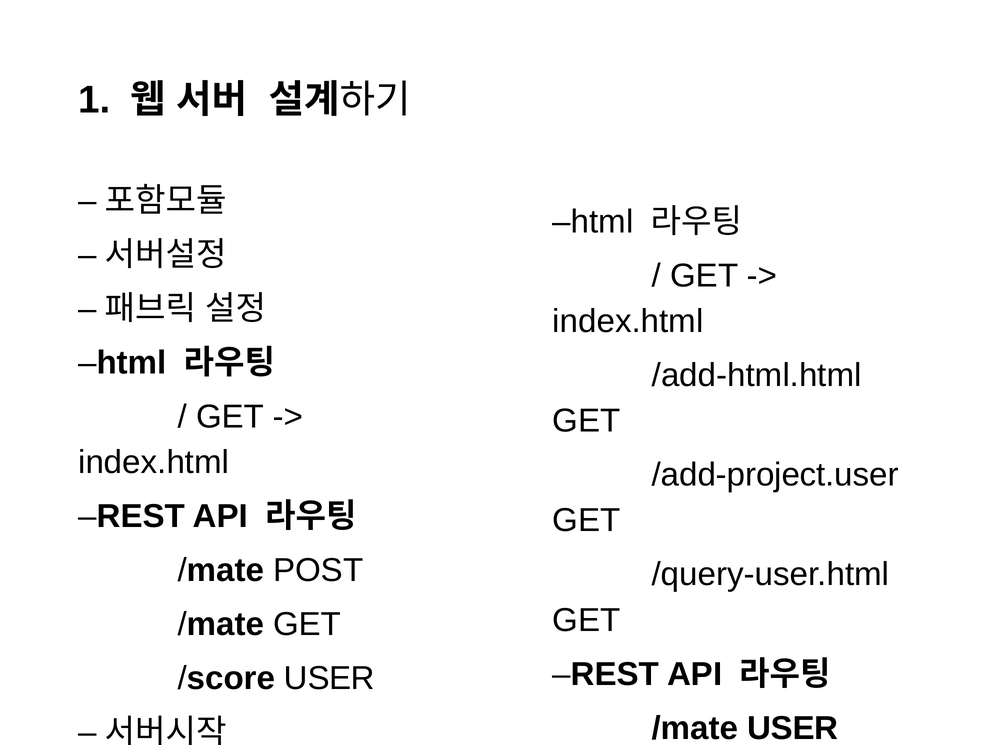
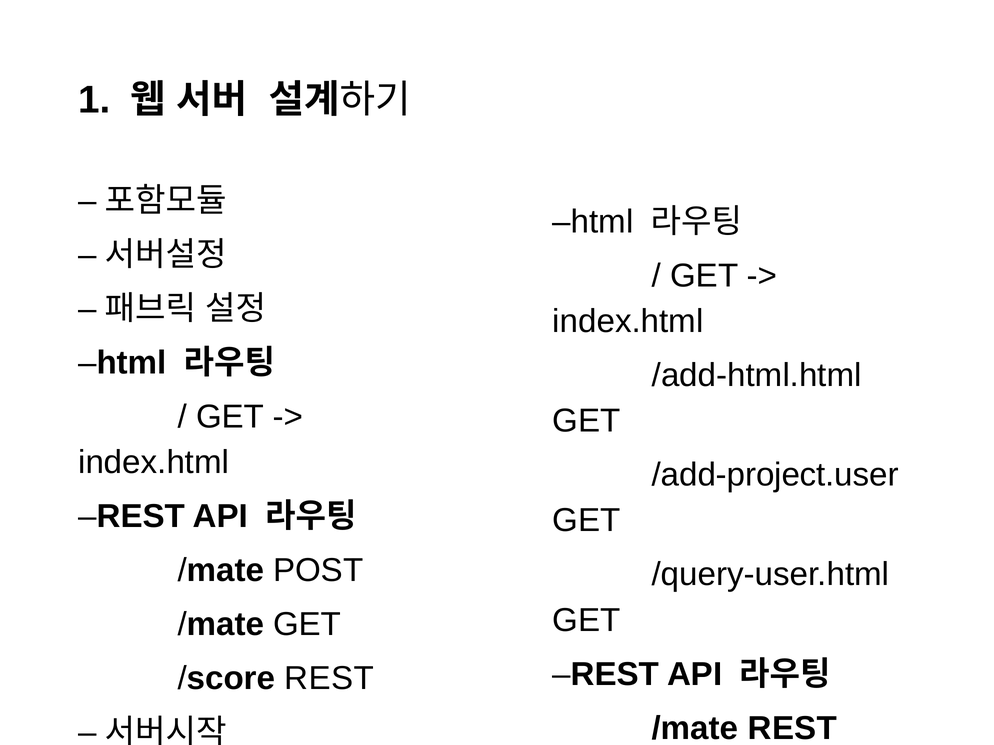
/score USER: USER -> REST (329, 679)
/mate USER: USER -> REST (792, 729)
